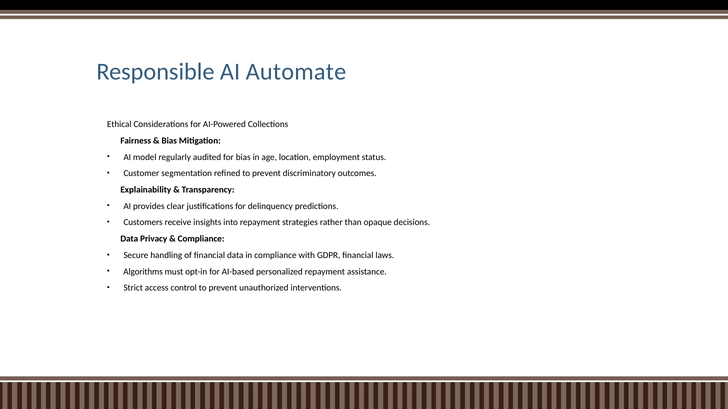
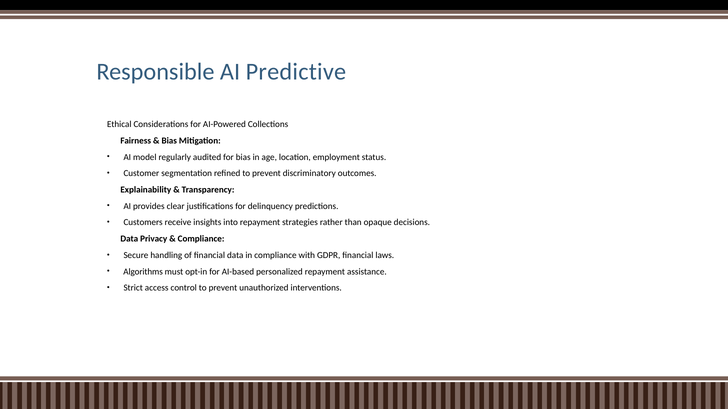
Automate: Automate -> Predictive (296, 72)
